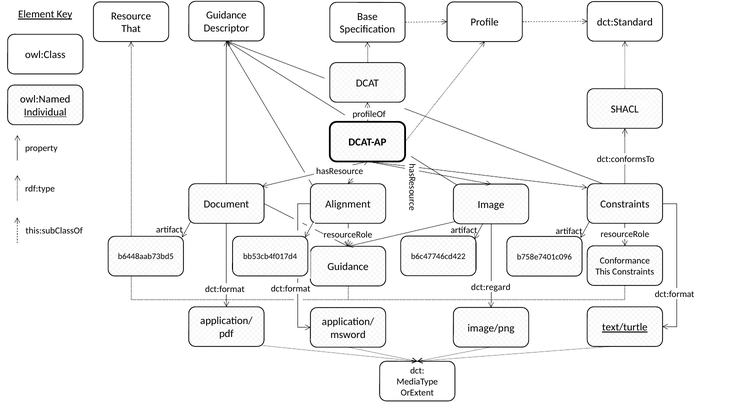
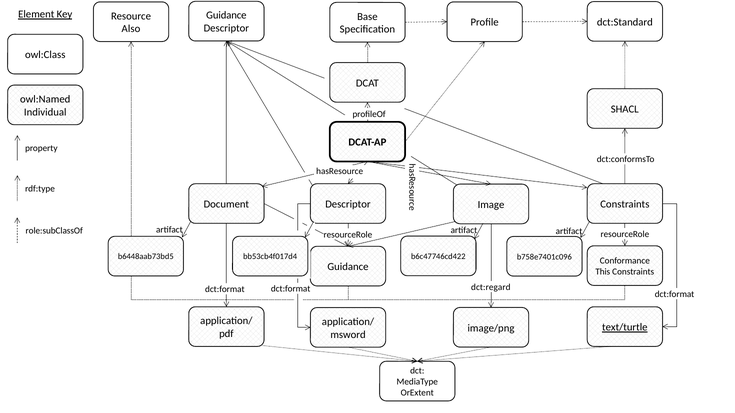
That: That -> Also (131, 29)
Individual underline: present -> none (45, 112)
Alignment: Alignment -> Descriptor (348, 204)
this:subClassOf: this:subClassOf -> role:subClassOf (54, 231)
